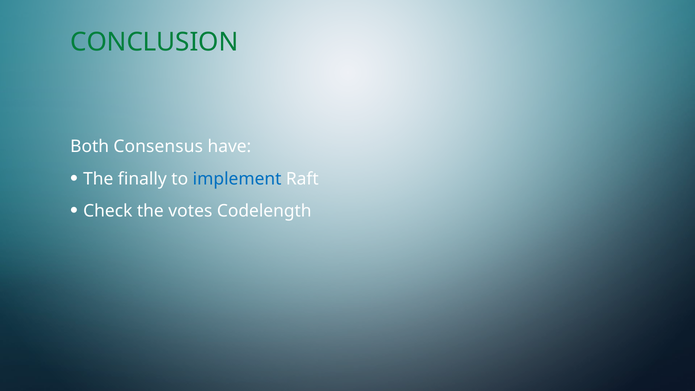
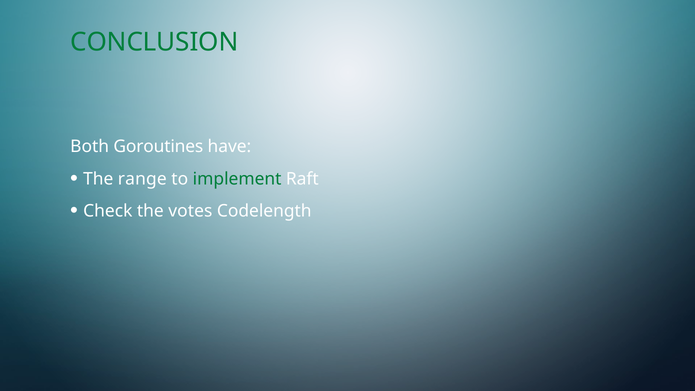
Consensus: Consensus -> Goroutines (158, 147)
finally: finally -> range (142, 179)
implement colour: blue -> green (237, 179)
